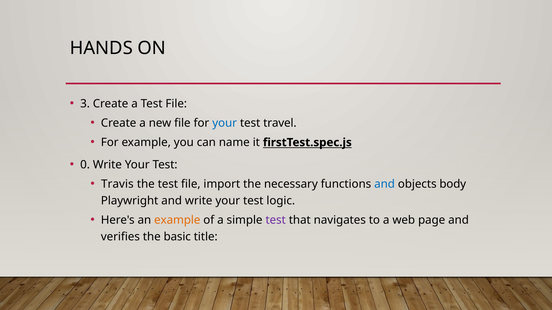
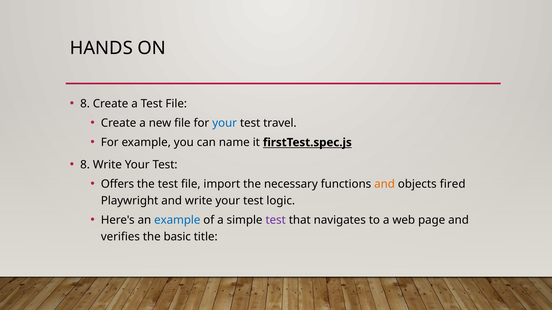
3: 3 -> 8 (85, 104)
0: 0 -> 8 (85, 165)
Travis: Travis -> Offers (117, 184)
and colour: blue -> orange (385, 184)
body: body -> fired (453, 184)
example colour: orange -> blue (177, 220)
